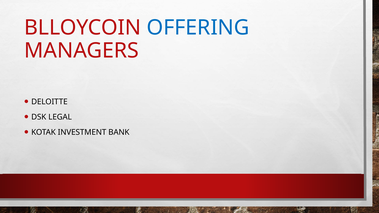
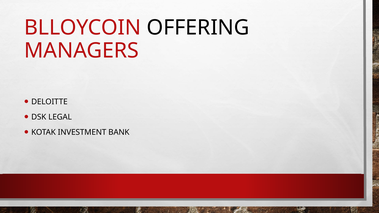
OFFERING colour: blue -> black (198, 28)
